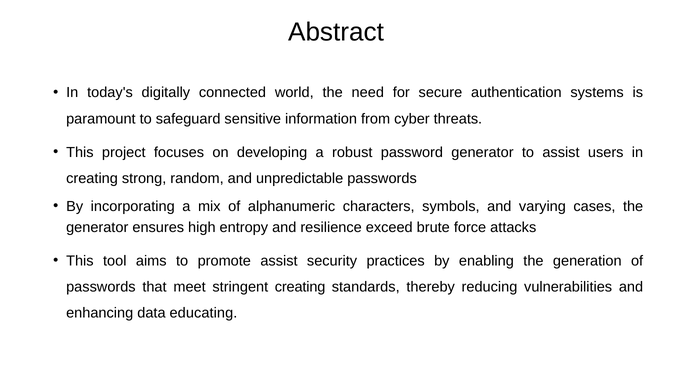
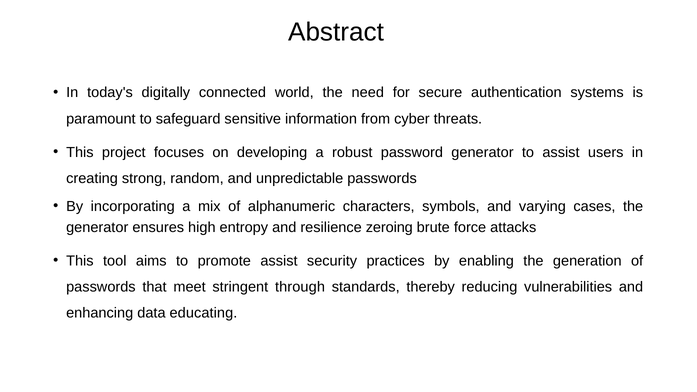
exceed: exceed -> zeroing (389, 227)
stringent creating: creating -> through (300, 287)
